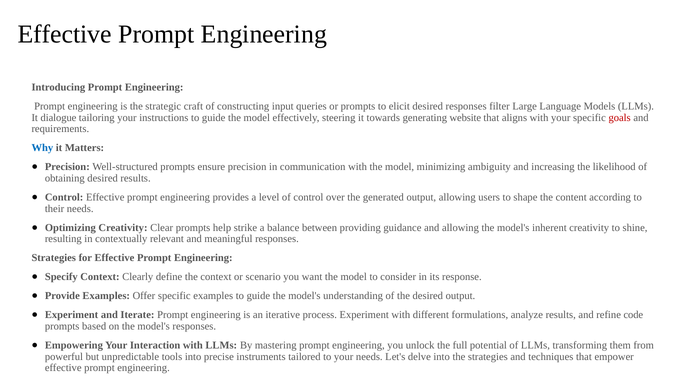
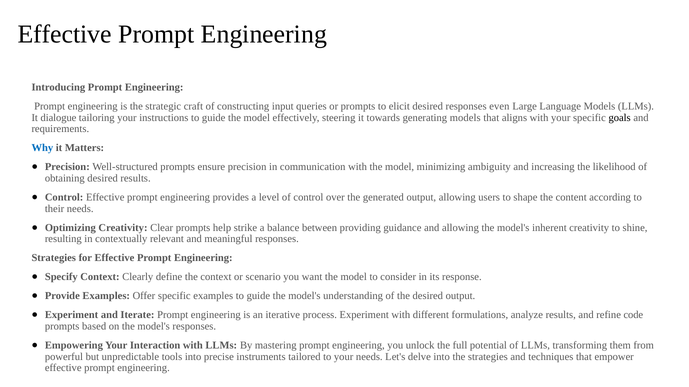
filter: filter -> even (499, 106)
generating website: website -> models (465, 118)
goals colour: red -> black (620, 118)
